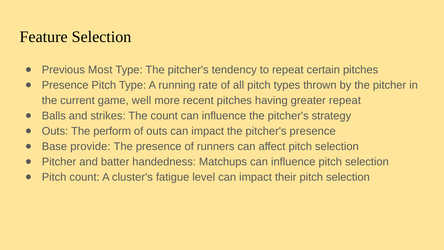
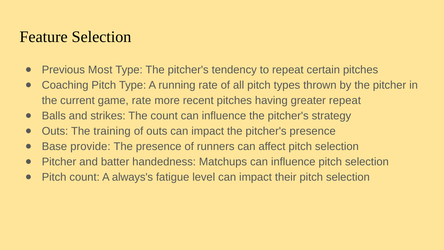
Presence: Presence -> Coaching (65, 85)
game well: well -> rate (142, 100)
perform: perform -> training (112, 131)
cluster's: cluster's -> always's (133, 177)
